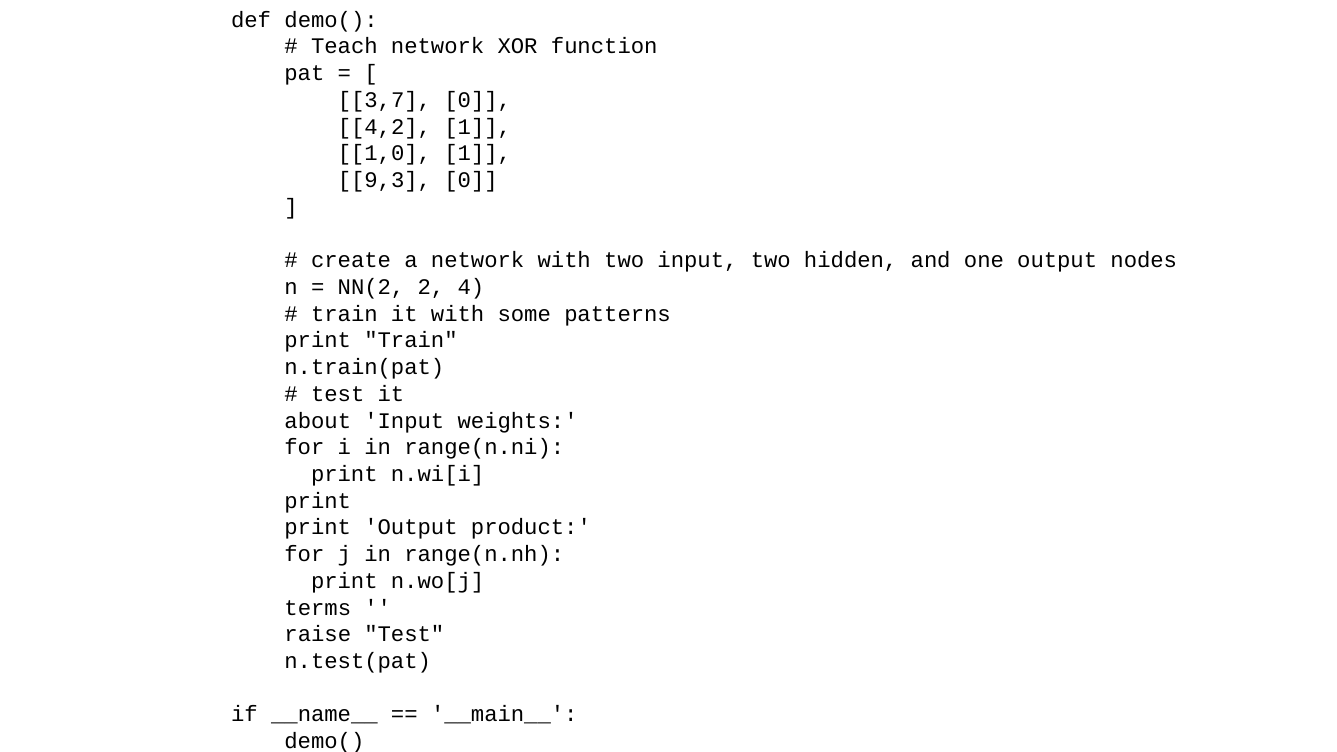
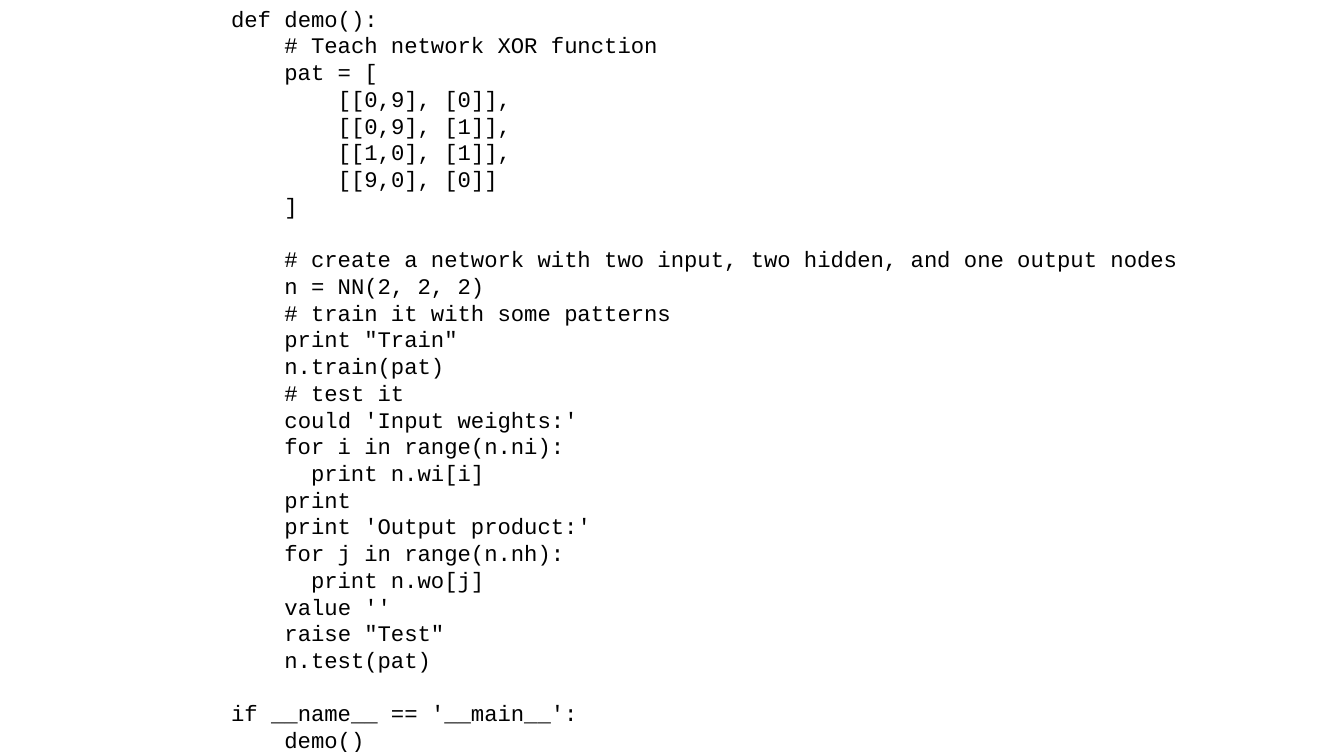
3,7: 3,7 -> 0,9 (384, 100)
4,2: 4,2 -> 0,9 (384, 127)
9,3: 9,3 -> 9,0 (384, 180)
2 4: 4 -> 2 (471, 287)
about: about -> could (318, 421)
terms: terms -> value (318, 608)
